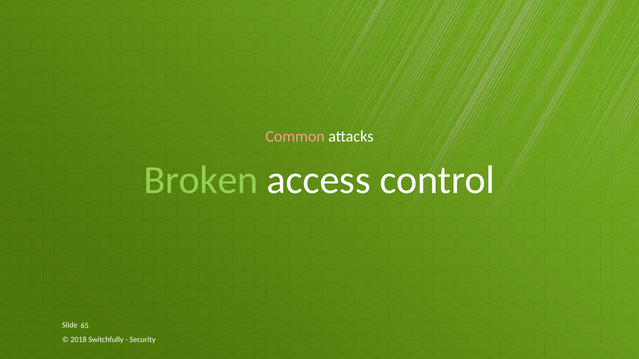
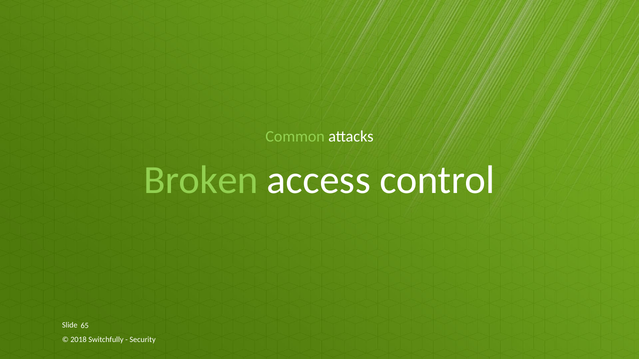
Common colour: pink -> light green (295, 136)
